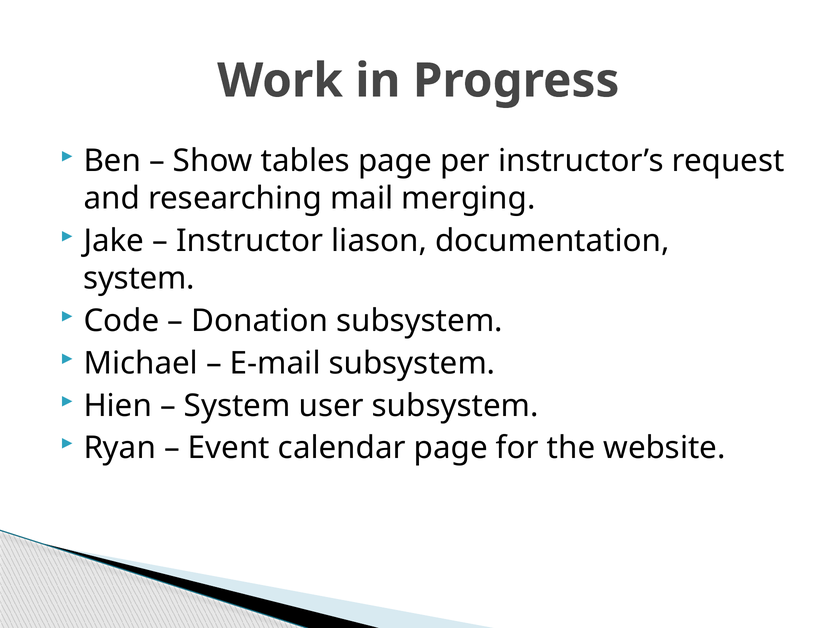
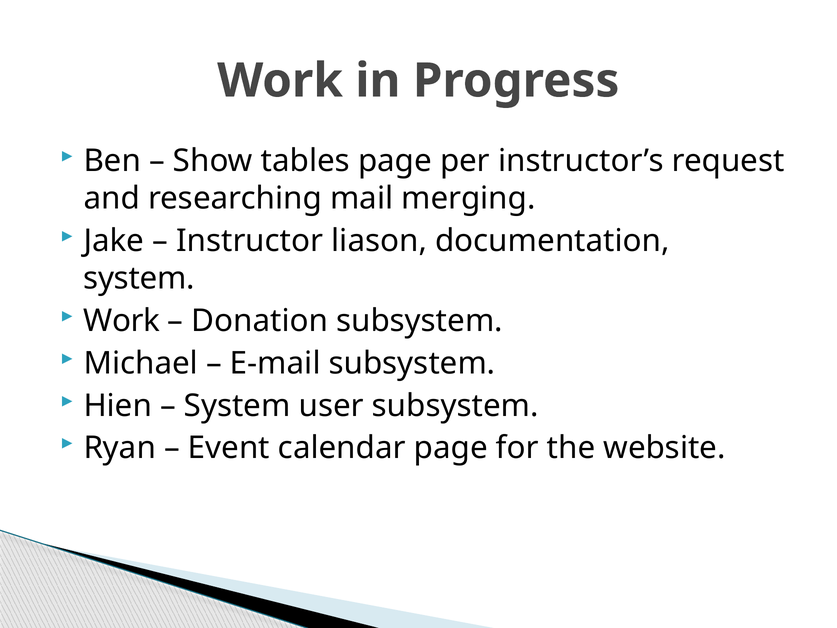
Code: Code -> Work (122, 321)
